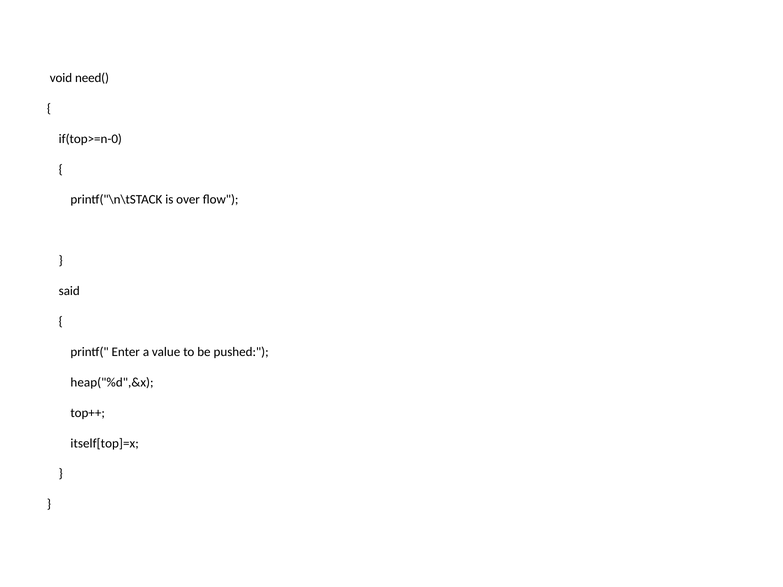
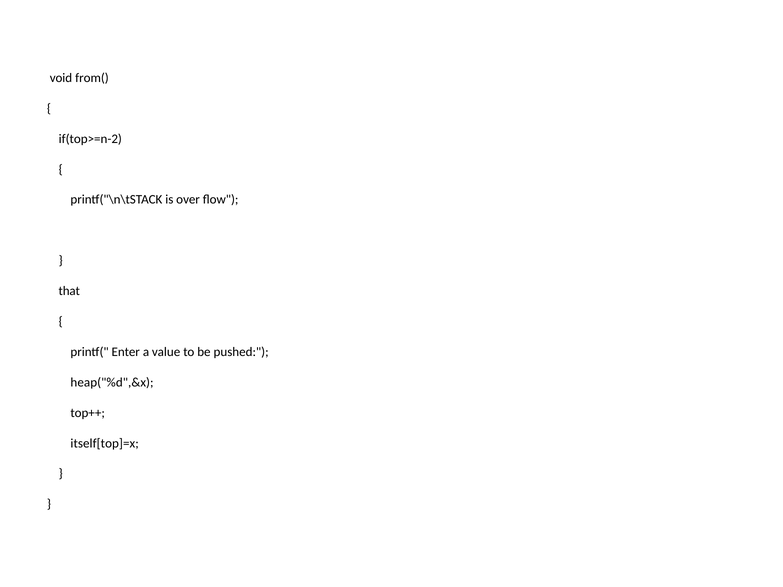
need(: need( -> from( (92, 78)
if(top>=n-0: if(top>=n-0 -> if(top>=n-2 (90, 139)
said: said -> that (69, 291)
